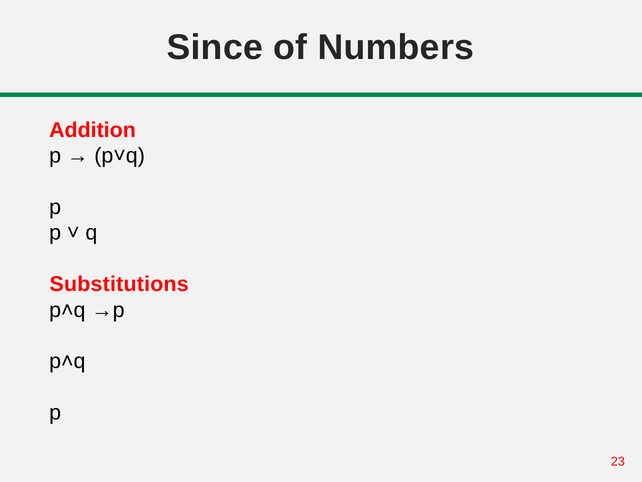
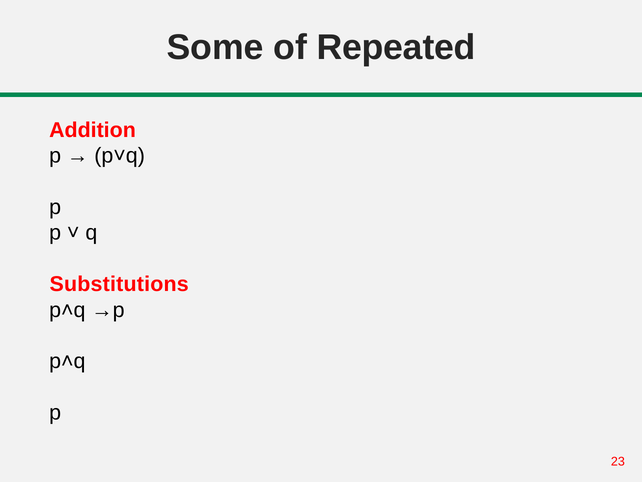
Since: Since -> Some (215, 47)
Numbers: Numbers -> Repeated (396, 47)
